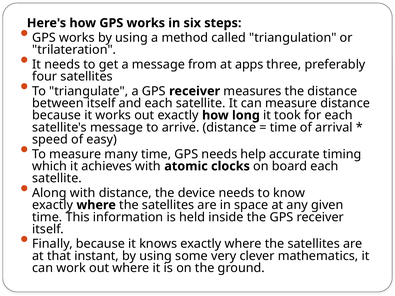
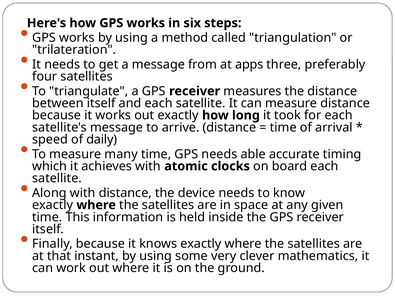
easy: easy -> daily (102, 140)
help: help -> able (253, 154)
